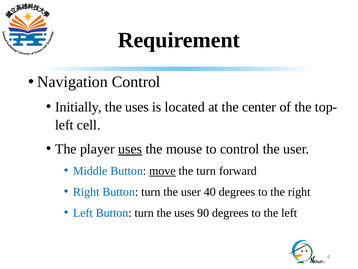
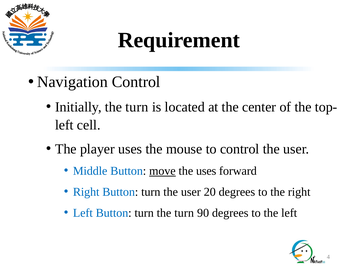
Initially the uses: uses -> turn (137, 107)
uses underline: present -> none (130, 149)
the turn: turn -> uses (206, 171)
40: 40 -> 20 (210, 192)
turn the uses: uses -> turn (184, 212)
